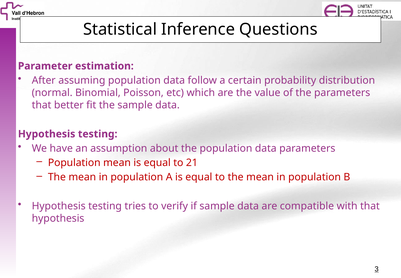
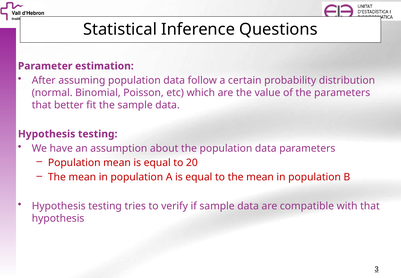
21: 21 -> 20 (192, 163)
